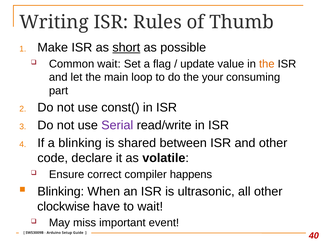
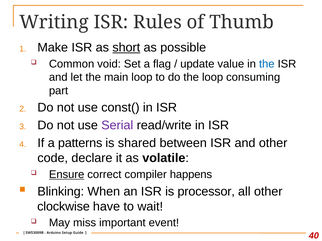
Common wait: wait -> void (109, 64)
the colour: orange -> blue (267, 64)
the your: your -> loop (213, 77)
a blinking: blinking -> patterns (80, 143)
Ensure underline: none -> present (67, 175)
ultrasonic: ultrasonic -> processor (206, 192)
